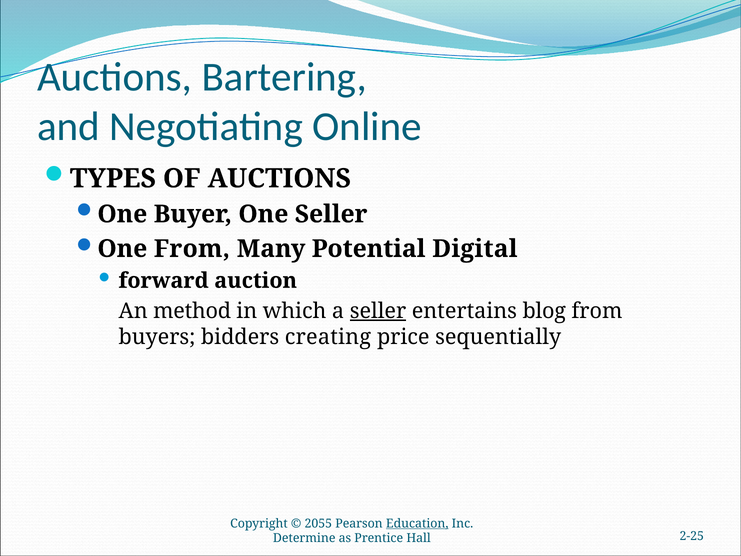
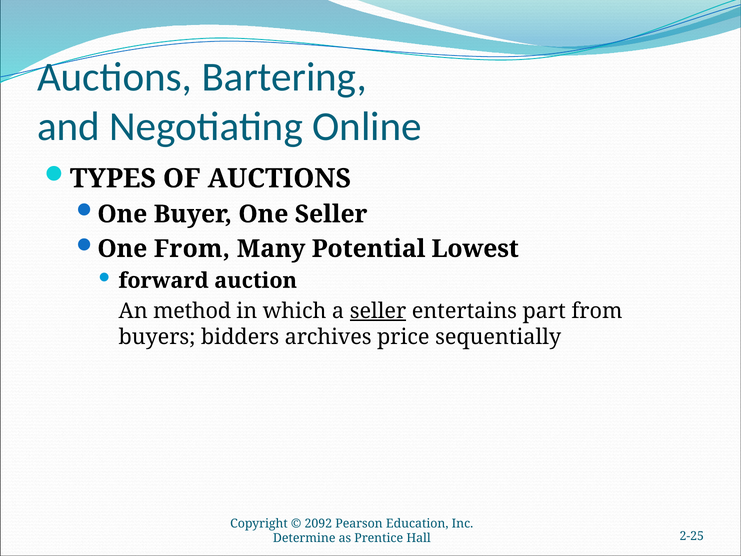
Digital: Digital -> Lowest (475, 249)
blog: blog -> part (544, 311)
creating: creating -> archives (328, 337)
2055: 2055 -> 2092 (318, 523)
Education underline: present -> none (417, 523)
